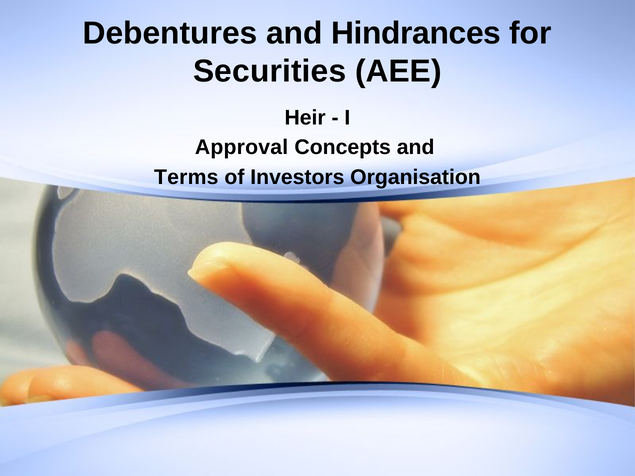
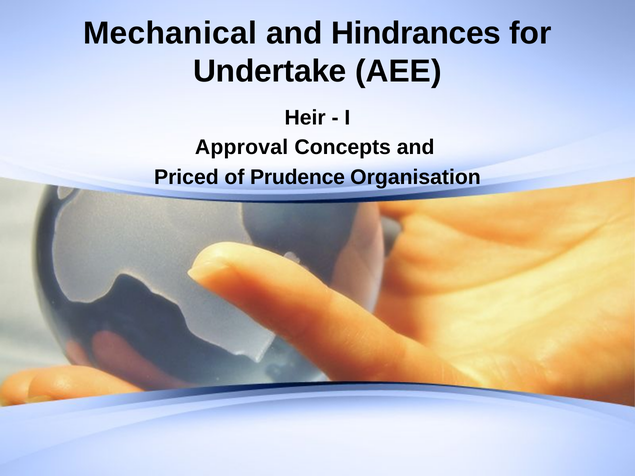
Debentures: Debentures -> Mechanical (170, 33)
Securities: Securities -> Undertake (270, 72)
Terms: Terms -> Priced (186, 177)
Investors: Investors -> Prudence (298, 177)
